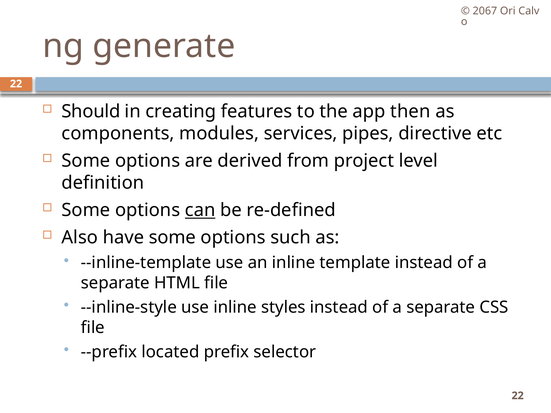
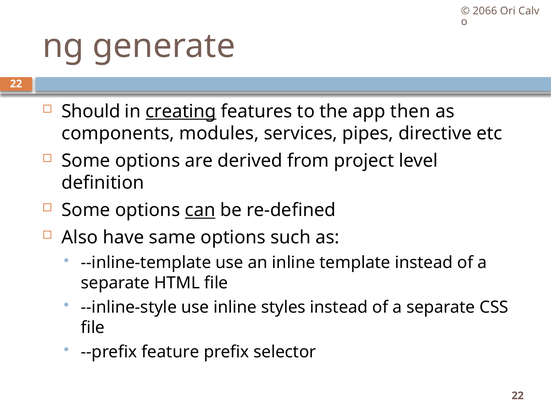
2067: 2067 -> 2066 (485, 11)
creating underline: none -> present (181, 111)
have some: some -> same (172, 238)
located: located -> feature (170, 352)
